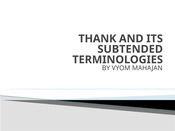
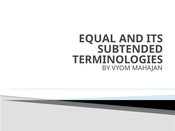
THANK: THANK -> EQUAL (97, 39)
